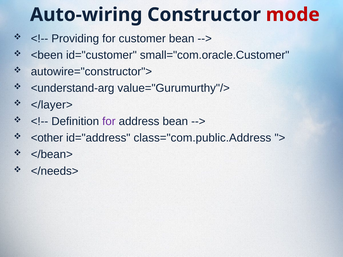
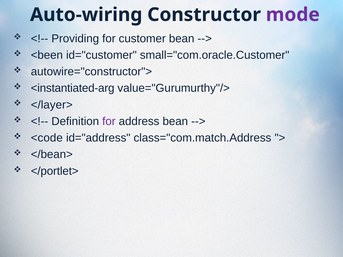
mode colour: red -> purple (293, 15)
<understand-arg: <understand-arg -> <instantiated-arg (73, 88)
<other: <other -> <code (47, 138)
class="com.public.Address: class="com.public.Address -> class="com.match.Address (202, 138)
</needs>: </needs> -> </portlet> (55, 171)
